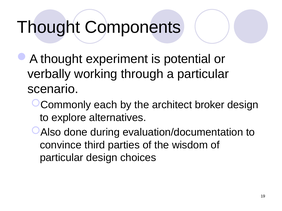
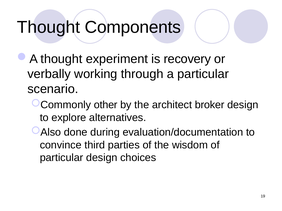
potential: potential -> recovery (187, 59)
each: each -> other (106, 105)
